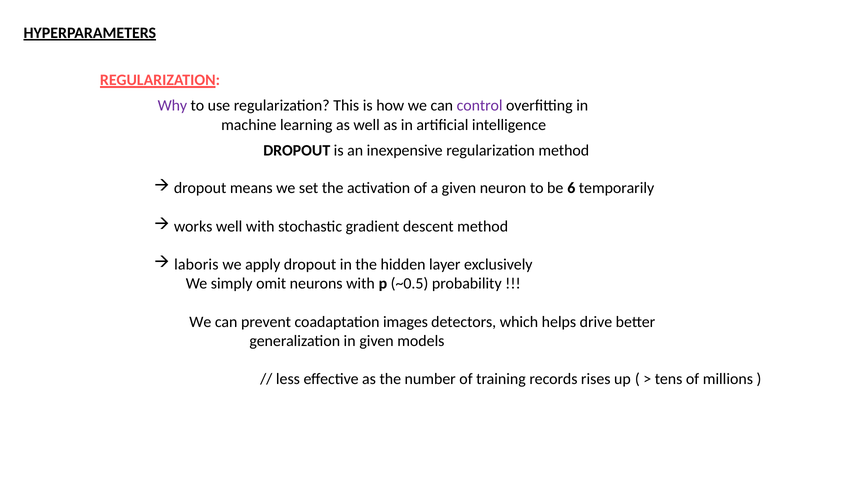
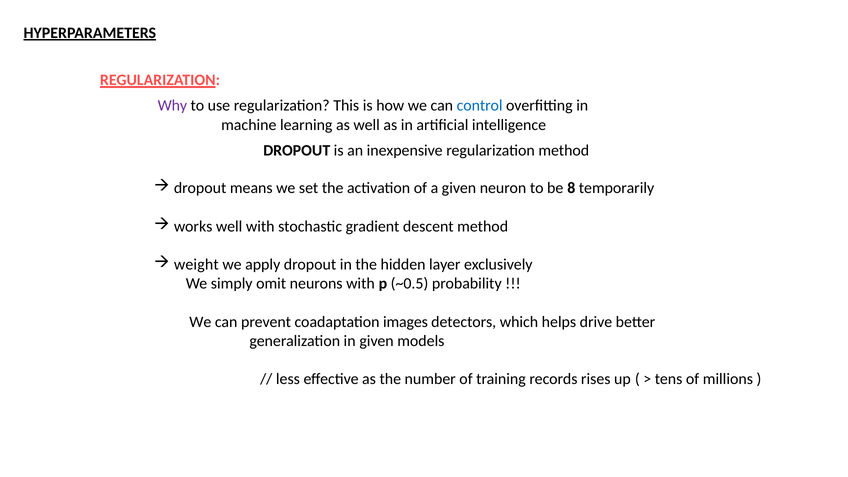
control colour: purple -> blue (480, 106)
6: 6 -> 8 (571, 188)
laboris: laboris -> weight (196, 265)
